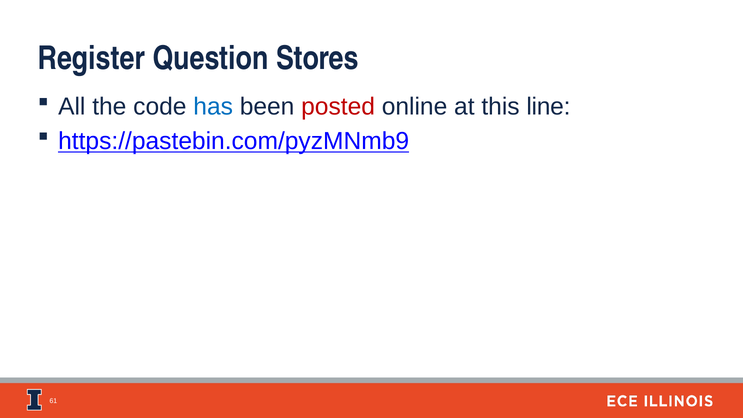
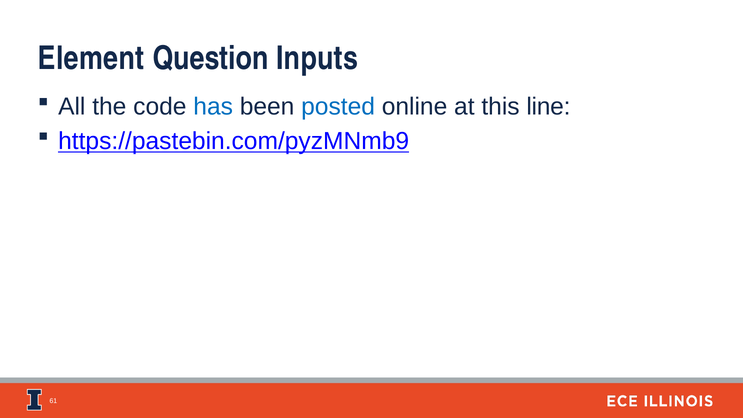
Register: Register -> Element (91, 59)
Stores: Stores -> Inputs (317, 59)
posted colour: red -> blue (338, 107)
